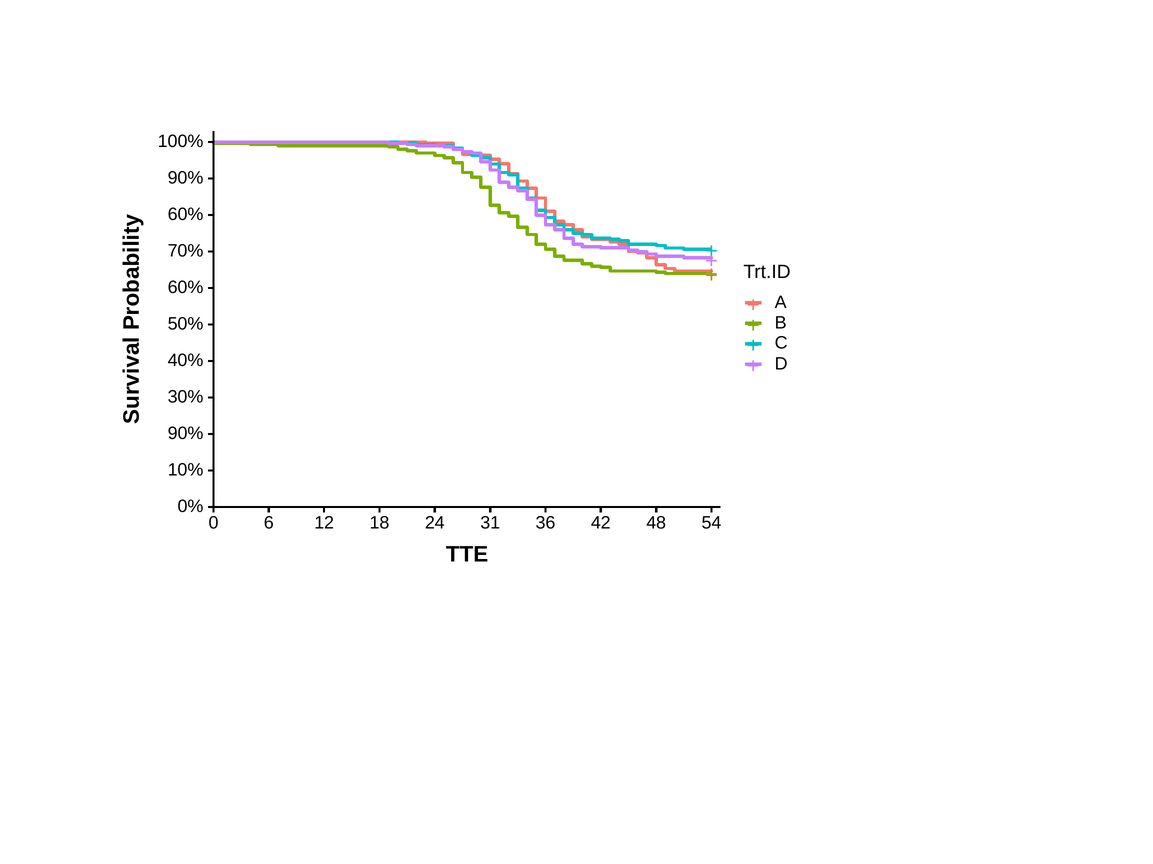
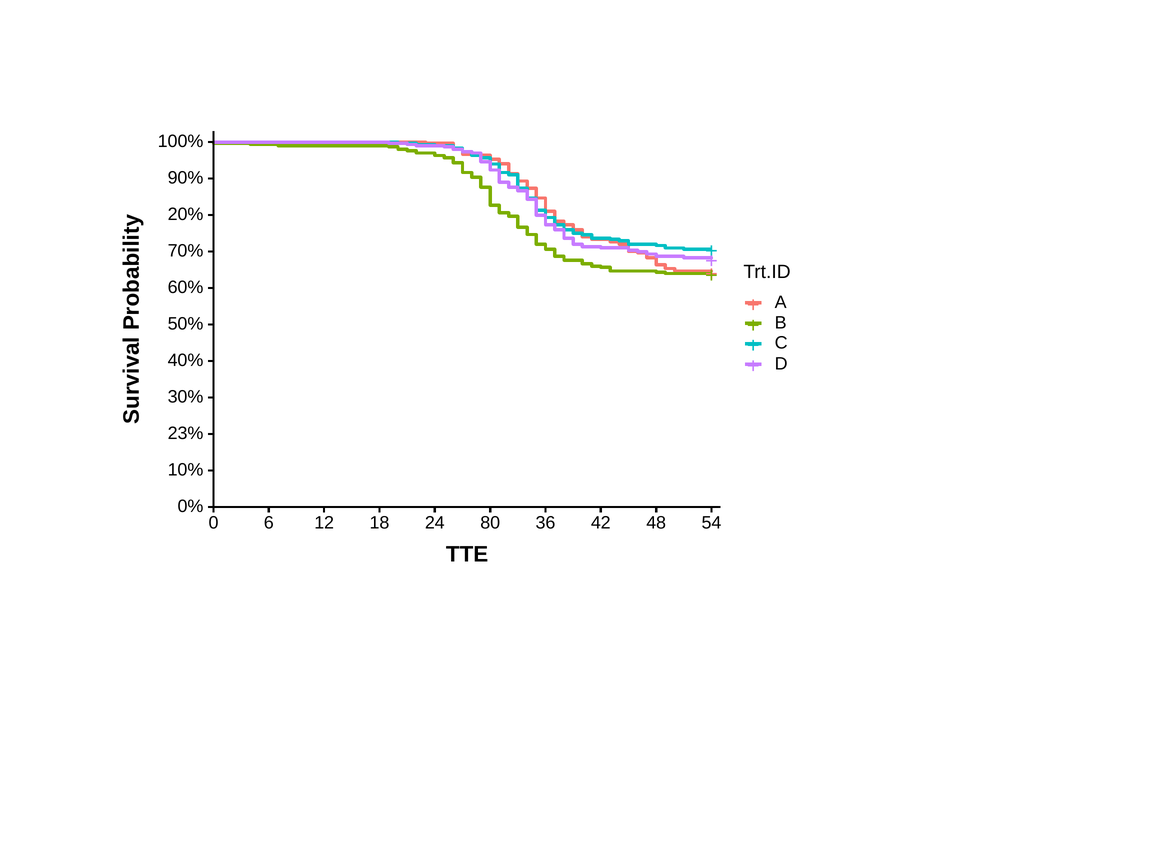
60%: 60% -> 20% (186, 214)
90%: 90% -> 23% (186, 433)
31: 31 -> 80 (490, 523)
